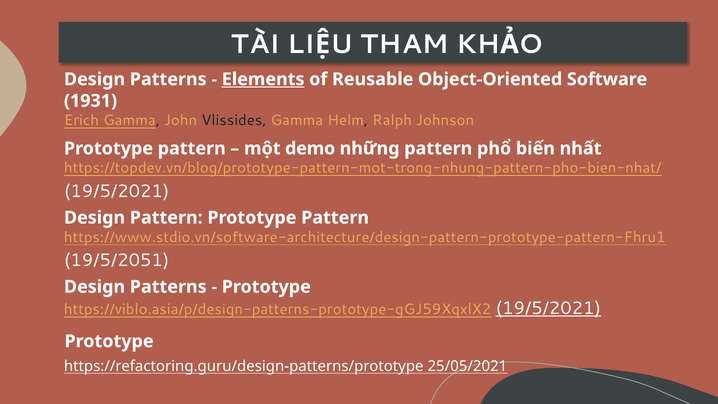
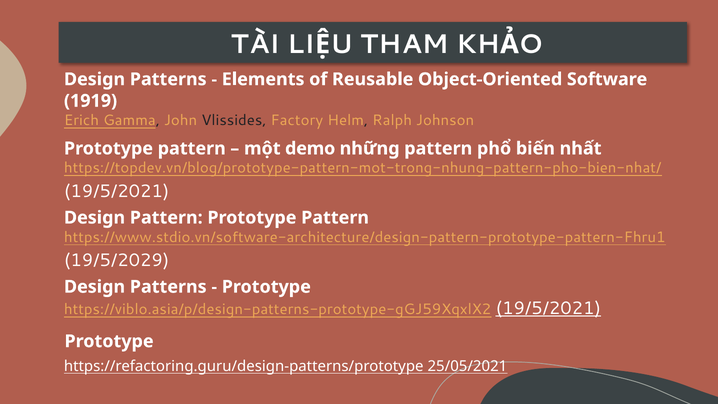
Elements underline: present -> none (263, 79)
1931: 1931 -> 1919 (91, 101)
Vlissides Gamma: Gamma -> Factory (297, 120)
19/5/2051: 19/5/2051 -> 19/5/2029 (117, 260)
